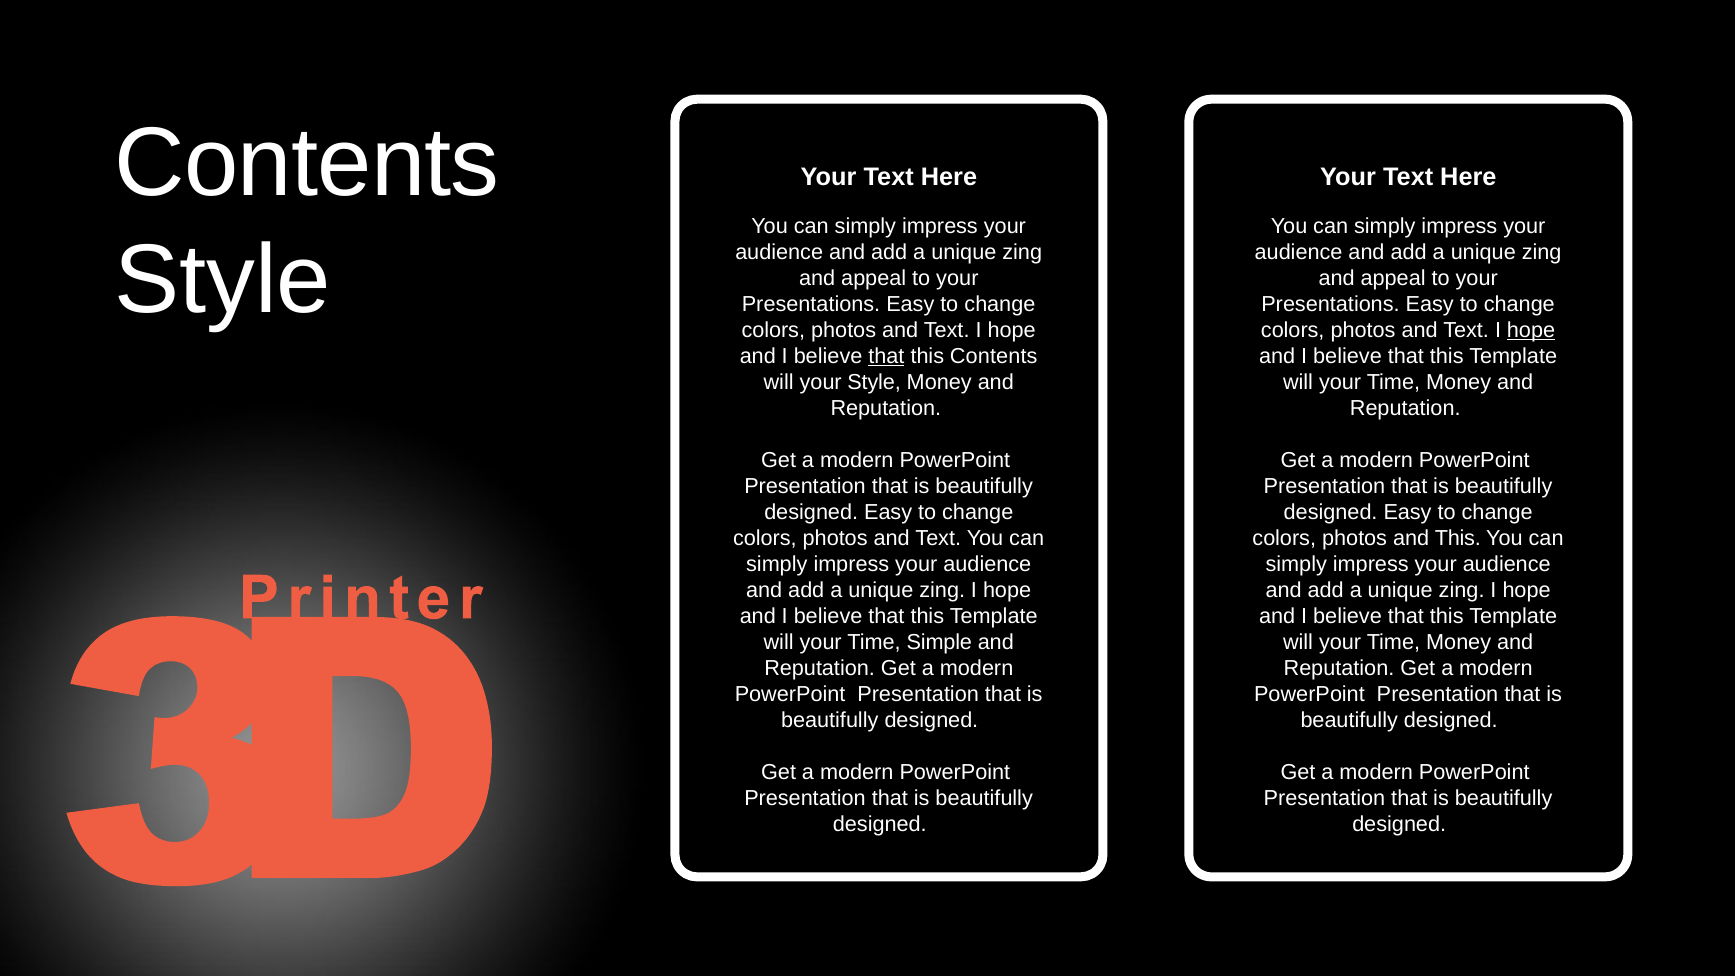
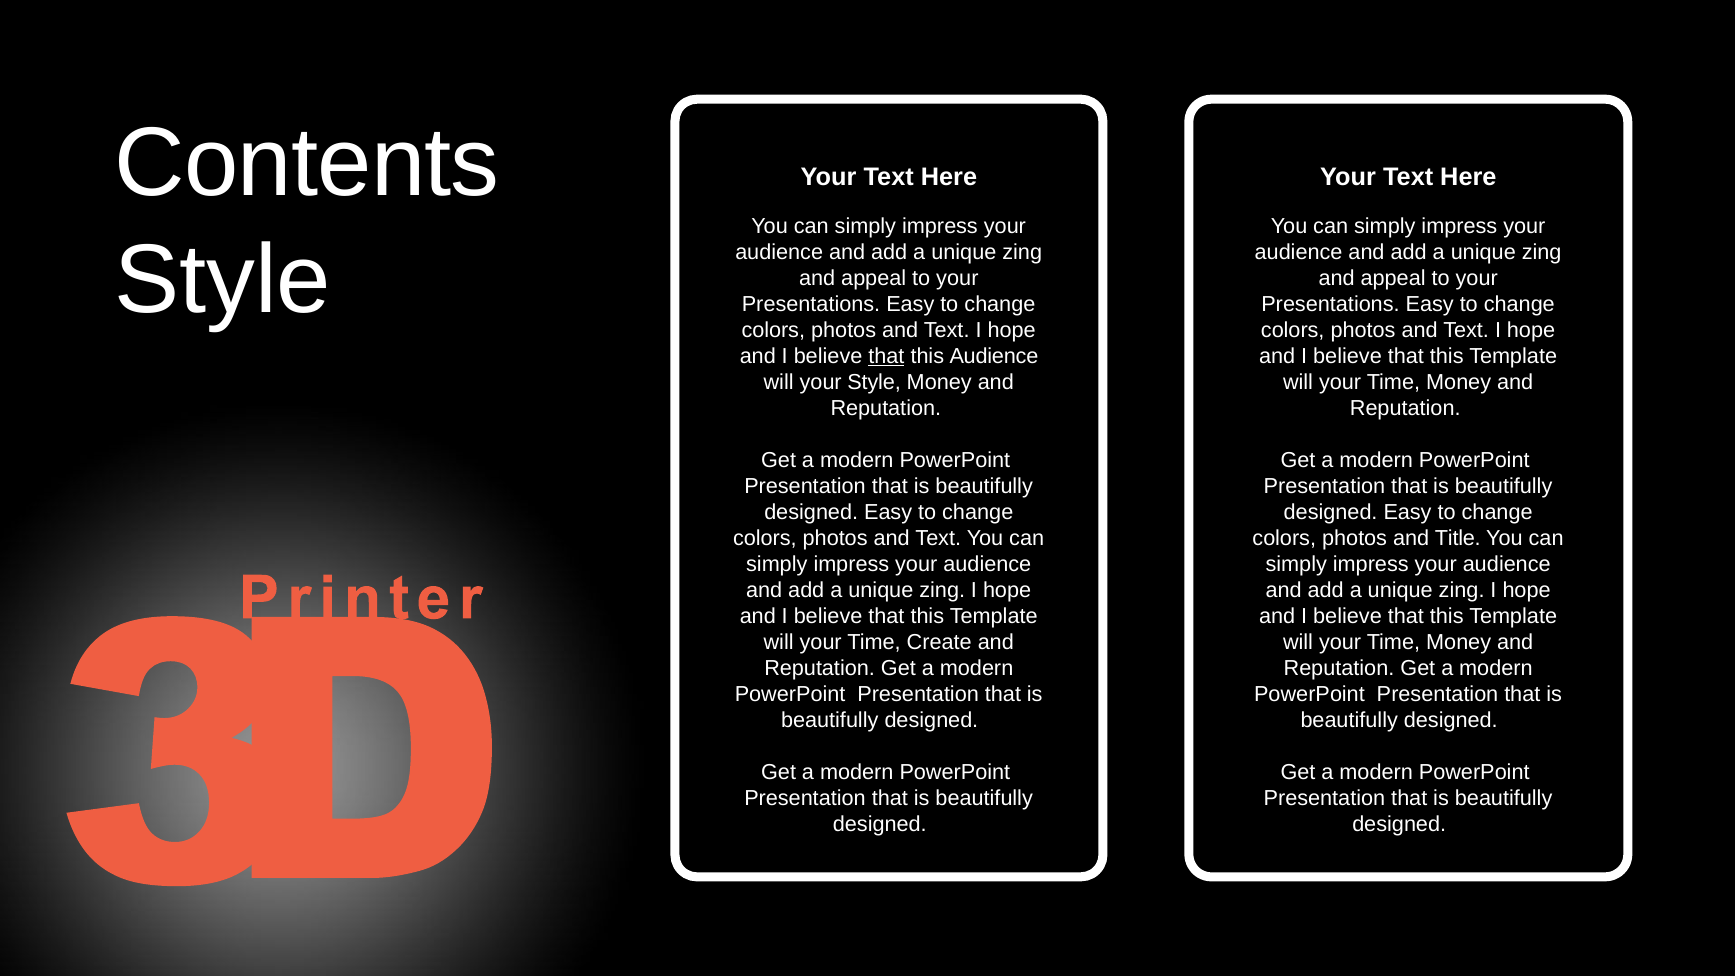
hope underline: present -> none (1531, 330)
this Contents: Contents -> Audience (994, 356)
and This: This -> Title (1458, 538)
Simple: Simple -> Create (939, 642)
